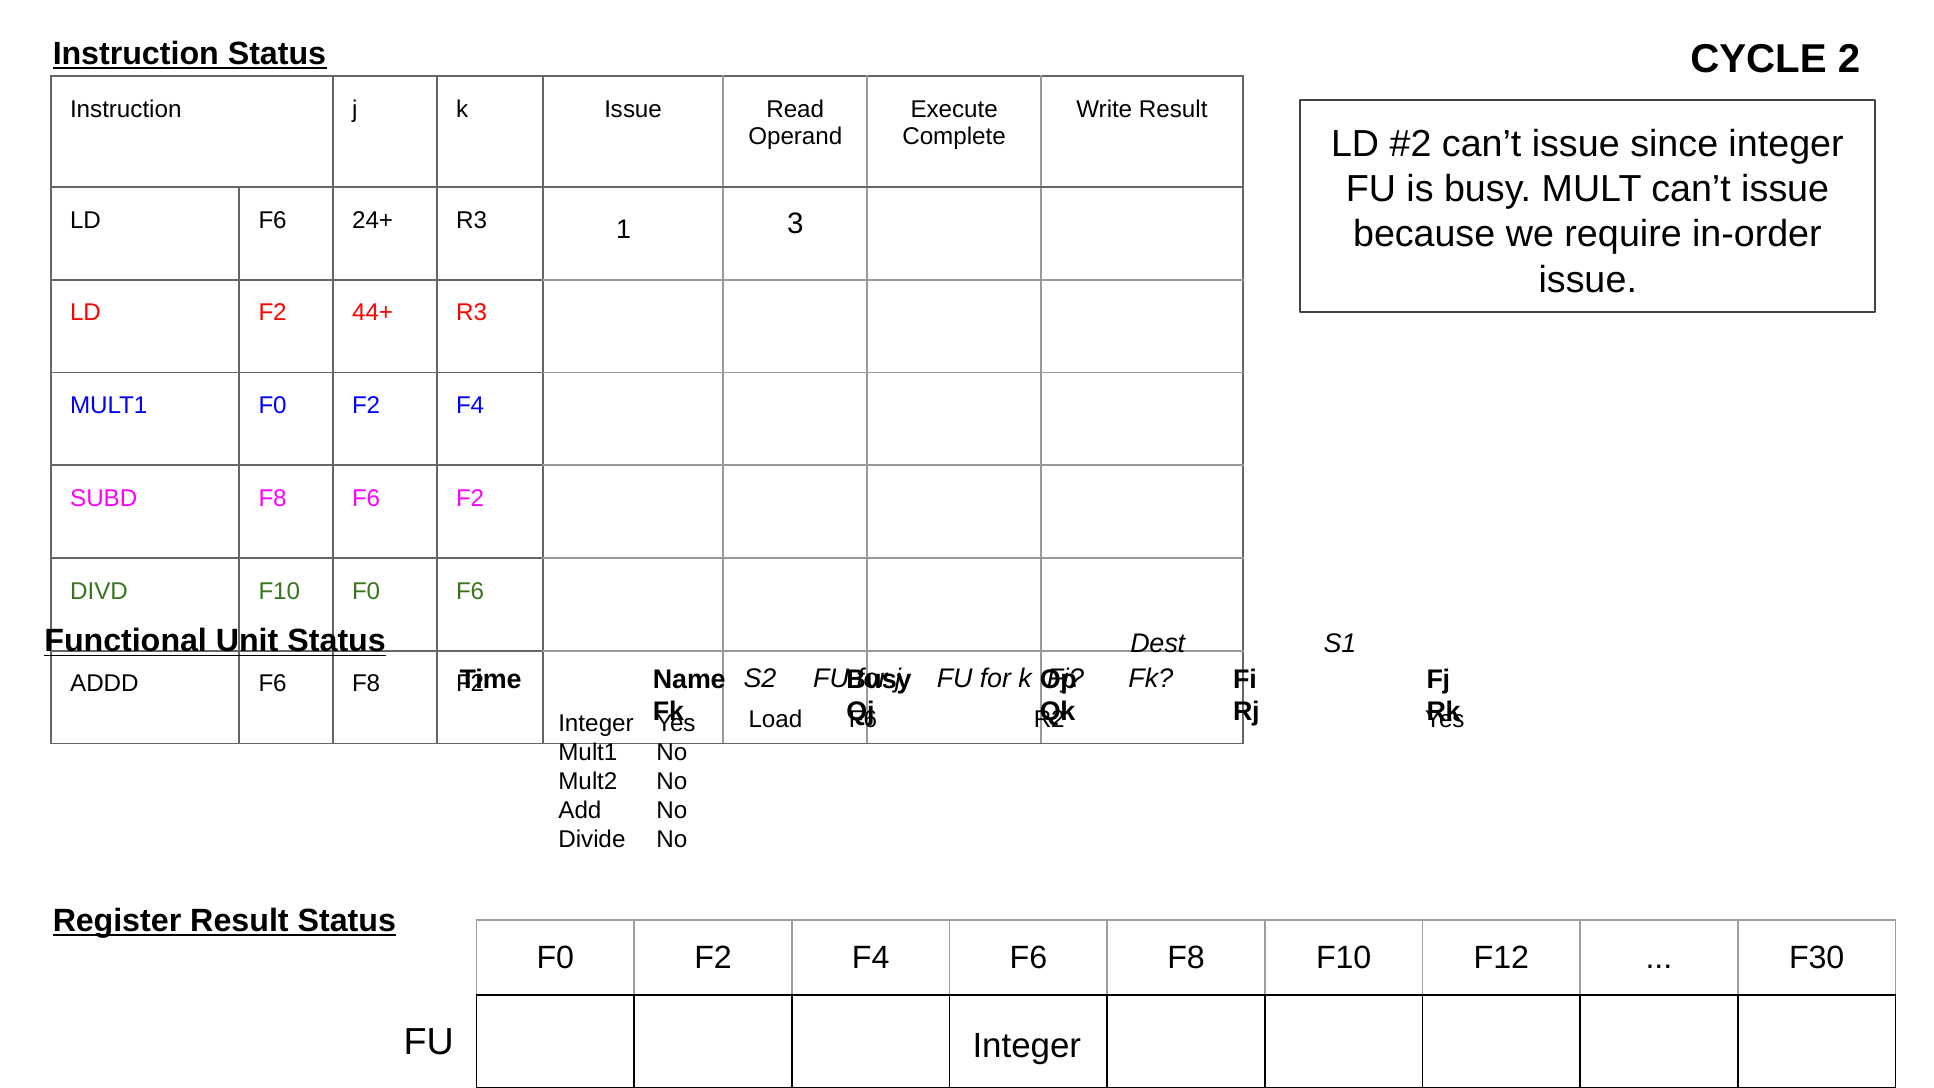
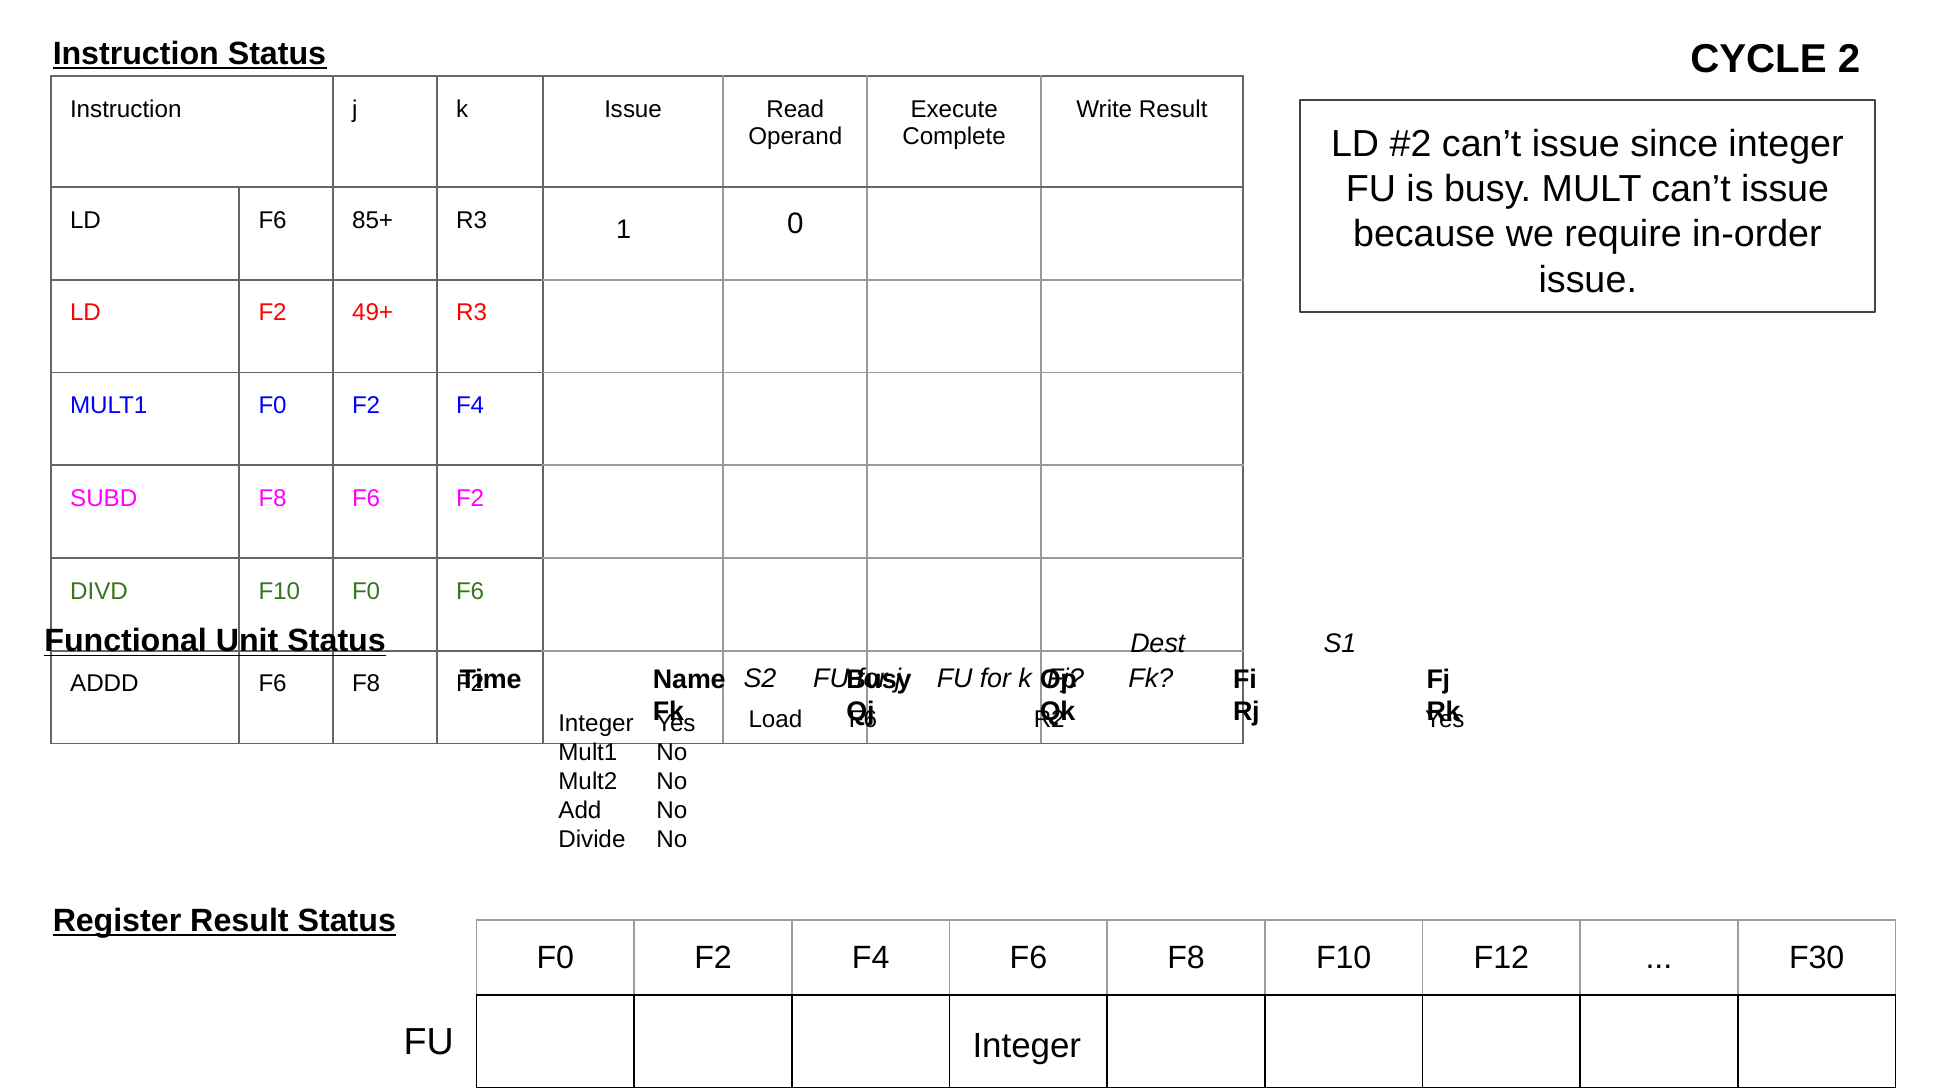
24+: 24+ -> 85+ (373, 220)
3: 3 -> 0 (795, 223)
44+: 44+ -> 49+ (373, 313)
